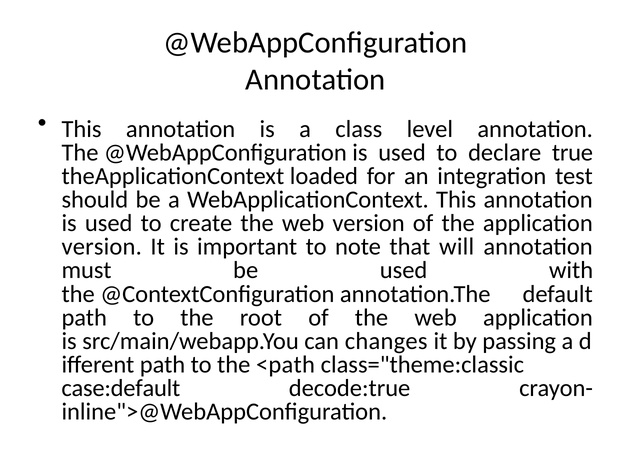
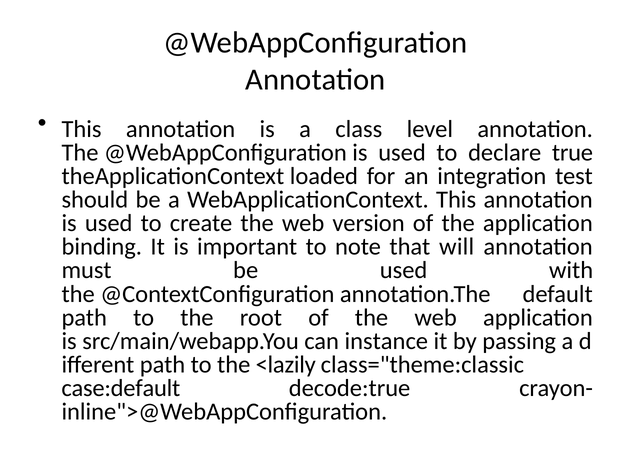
version: version -> binding (102, 247)
changes: changes -> instance (386, 341)
<path: <path -> <lazily (286, 365)
